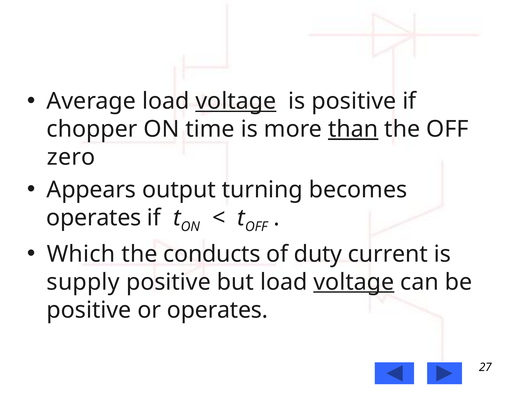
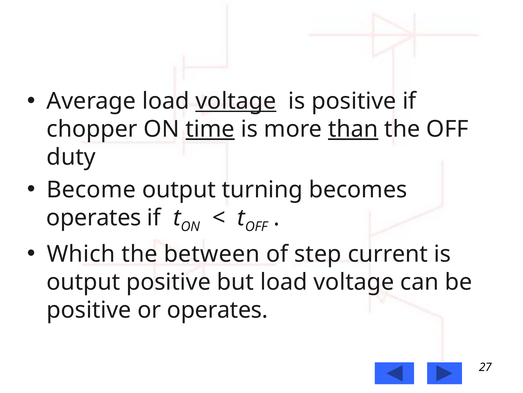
time underline: none -> present (210, 129)
zero: zero -> duty (71, 157)
Appears: Appears -> Become (91, 189)
conducts: conducts -> between (212, 254)
duty: duty -> step (318, 254)
supply: supply -> output (83, 282)
voltage underline: present -> none (354, 282)
